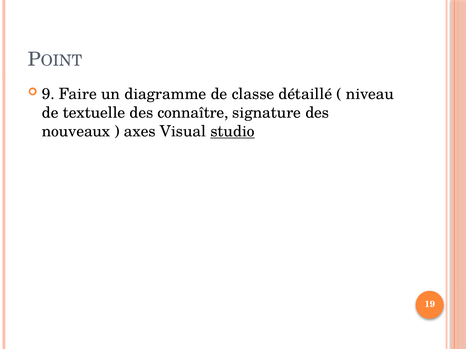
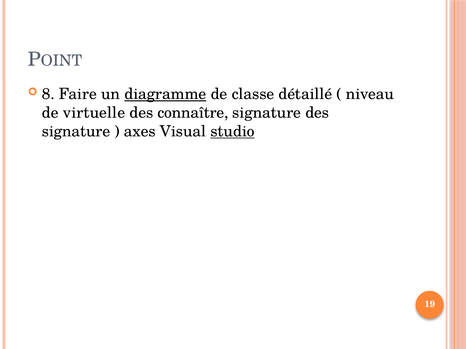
9: 9 -> 8 (48, 94)
diagramme underline: none -> present (165, 94)
textuelle: textuelle -> virtuelle (94, 113)
nouveaux: nouveaux -> signature (76, 132)
